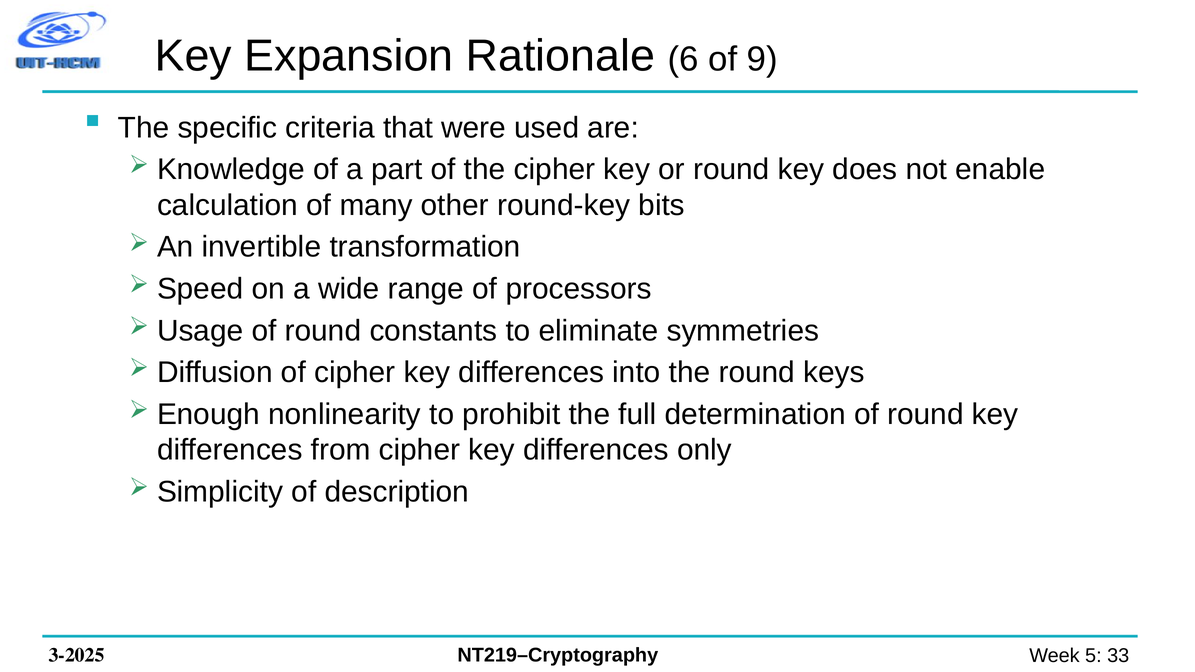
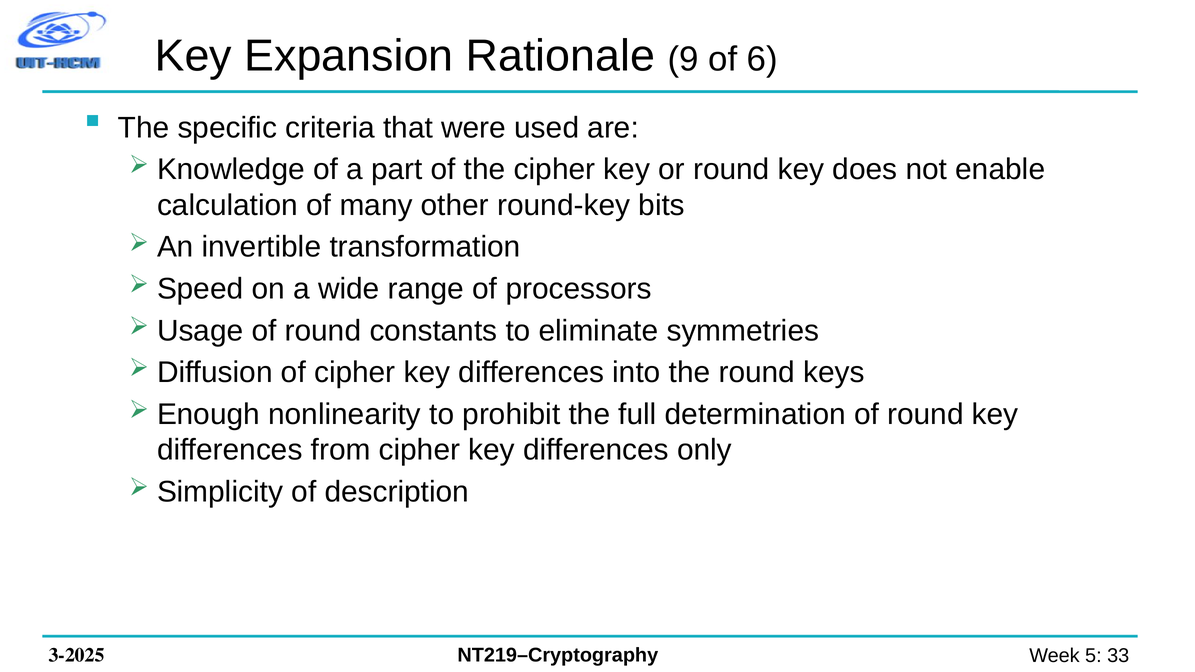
6: 6 -> 9 (683, 59)
9: 9 -> 6 (762, 59)
